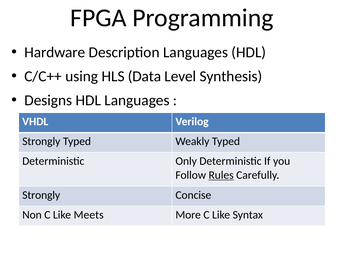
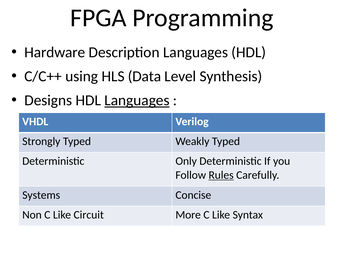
Languages underline: none -> present (137, 100)
Strongly: Strongly -> Systems (41, 195)
Meets: Meets -> Circuit (89, 215)
